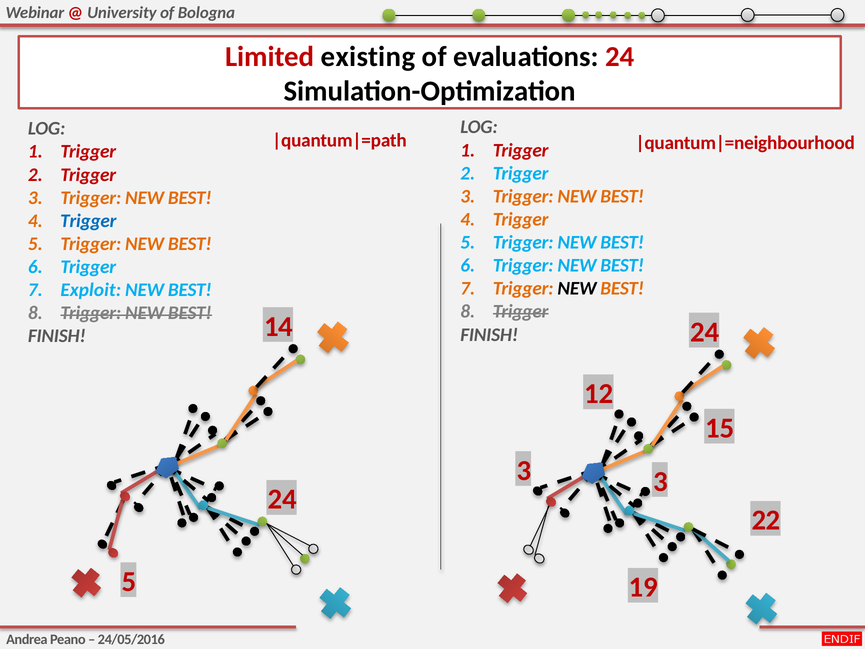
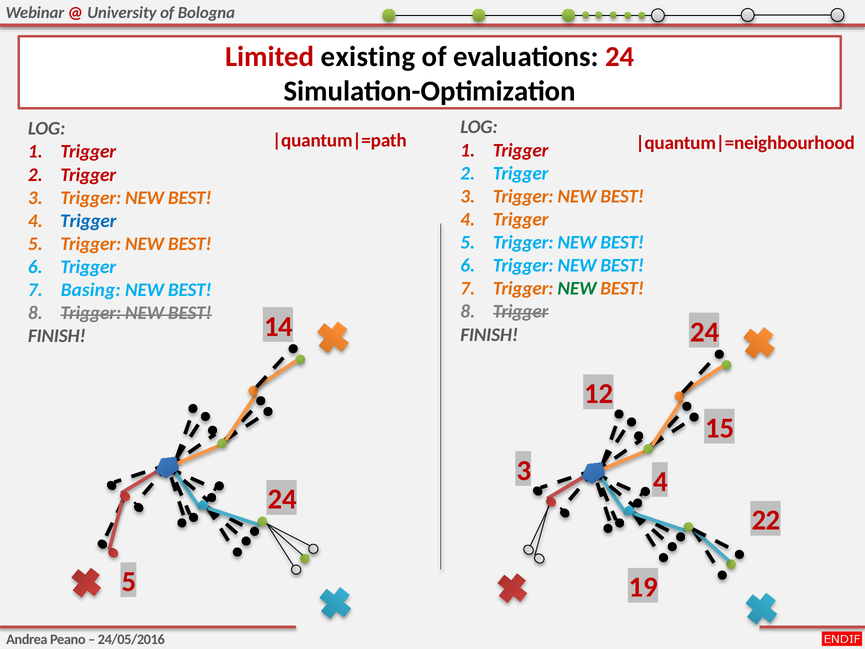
NEW colour: black -> green (577, 288)
Exploit: Exploit -> Basing (91, 290)
3 3: 3 -> 4 (660, 481)
